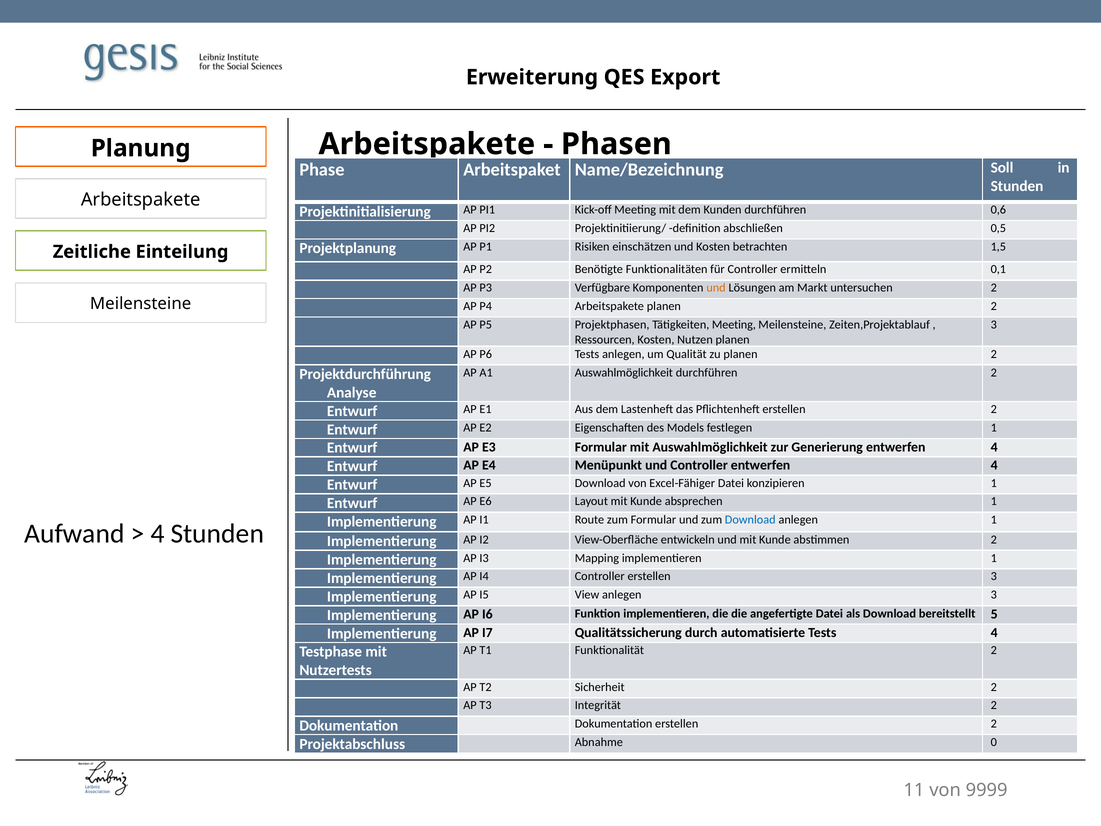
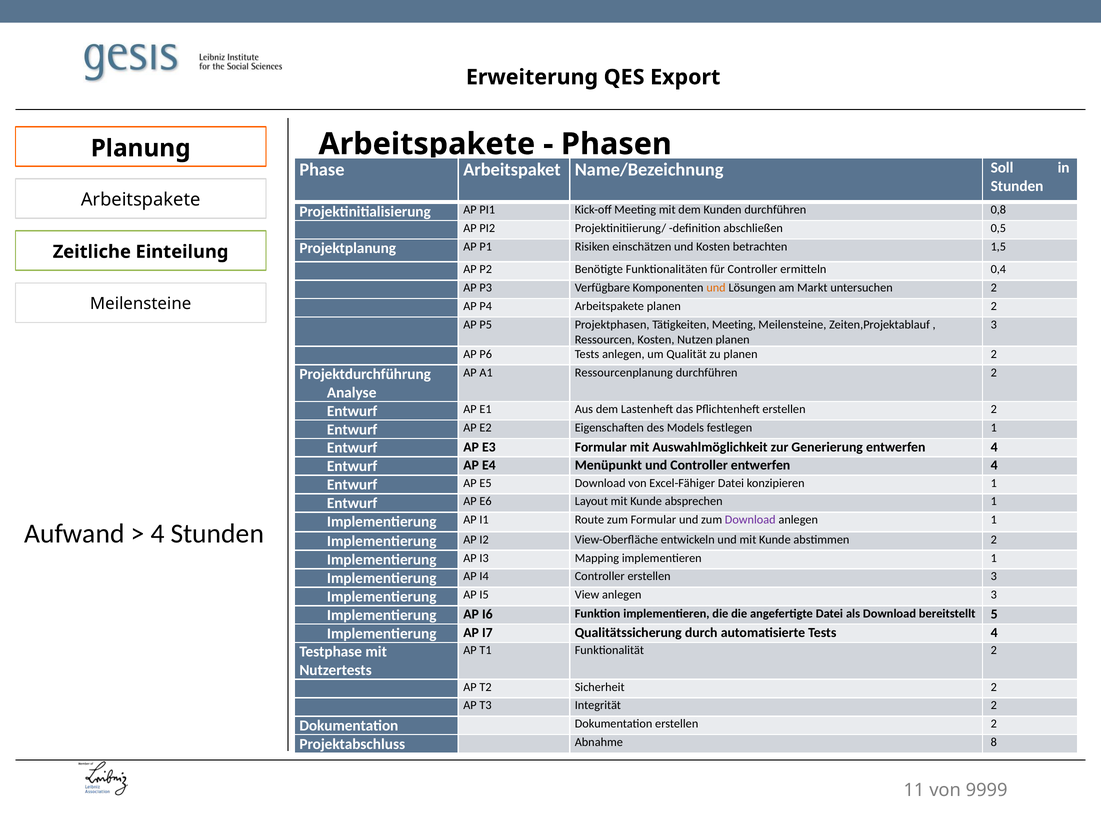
0,6: 0,6 -> 0,8 (998, 210)
0,1: 0,1 -> 0,4 (998, 269)
A1 Auswahlmöglichkeit: Auswahlmöglichkeit -> Ressourcenplanung (624, 372)
Download colour: blue -> purple (750, 520)
0: 0 -> 8 (994, 742)
